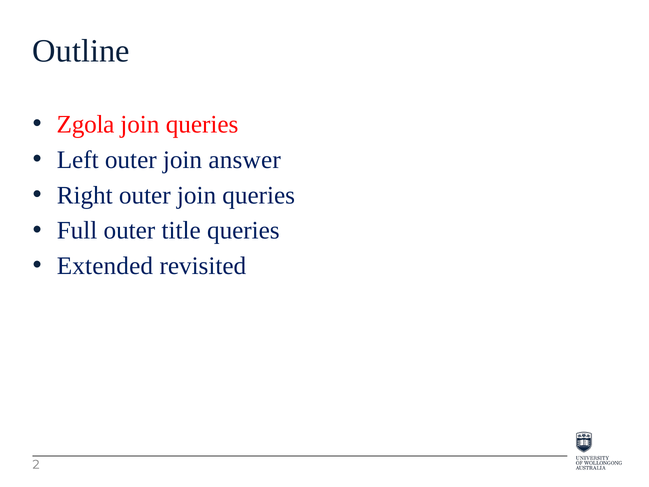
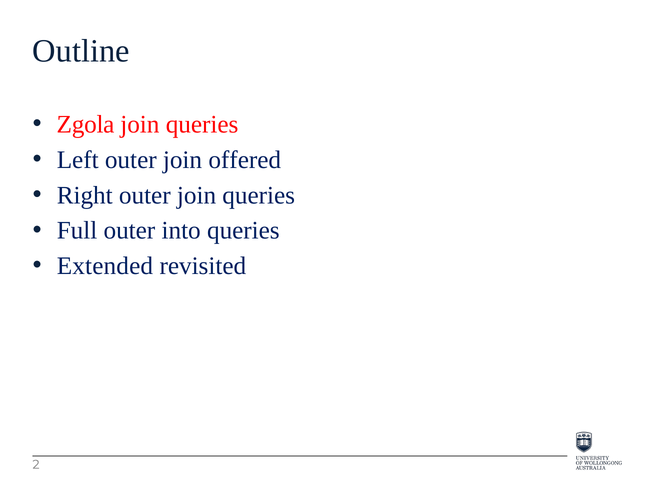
answer: answer -> offered (245, 160)
title: title -> into (181, 230)
